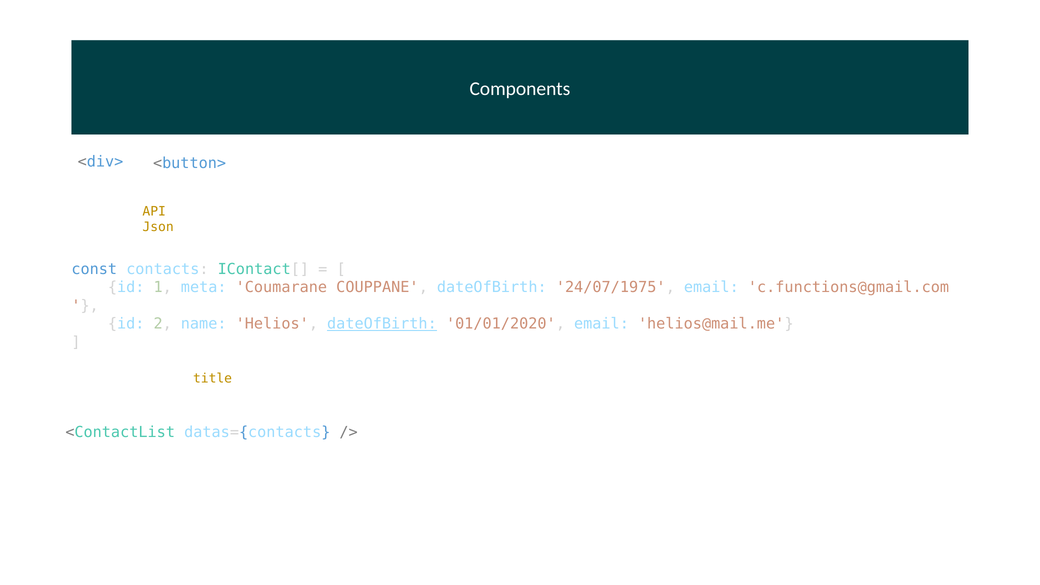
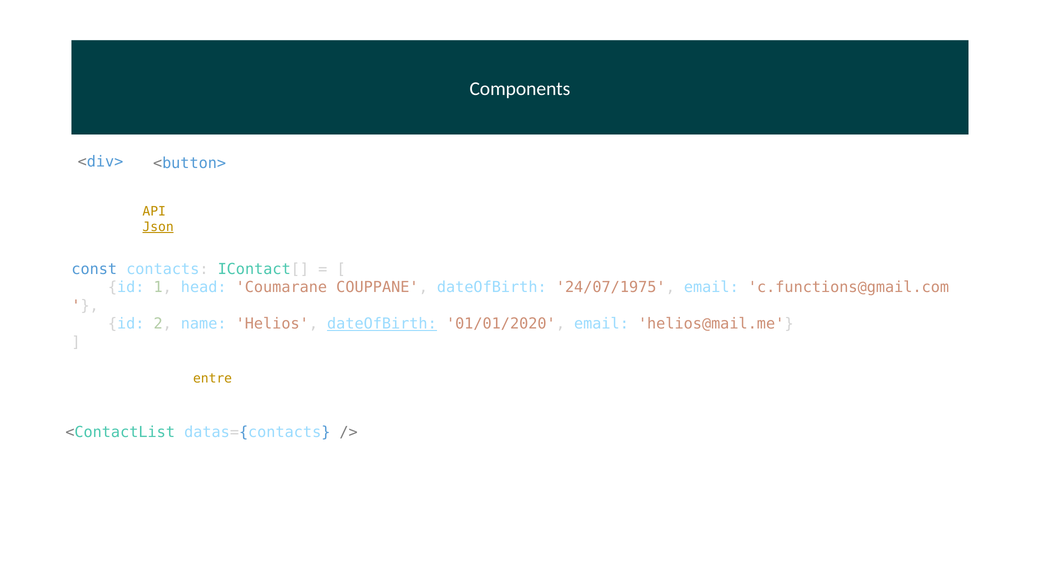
Json underline: none -> present (158, 227)
meta: meta -> head (204, 287)
title: title -> entre (213, 379)
